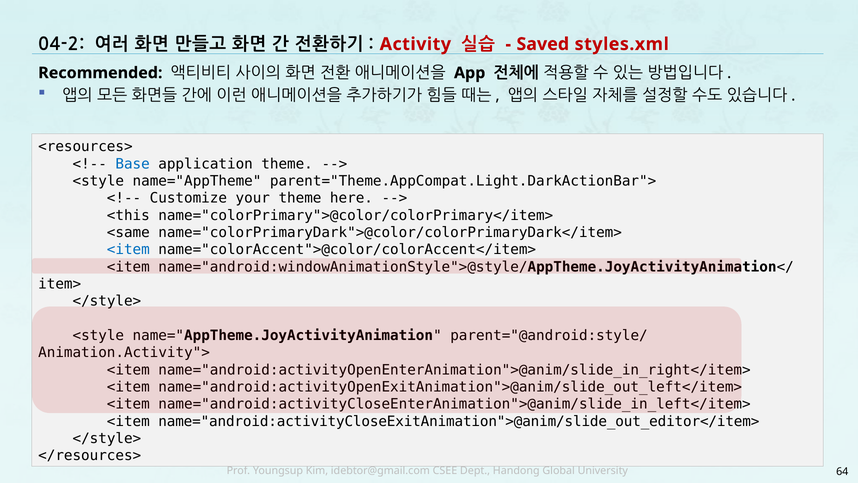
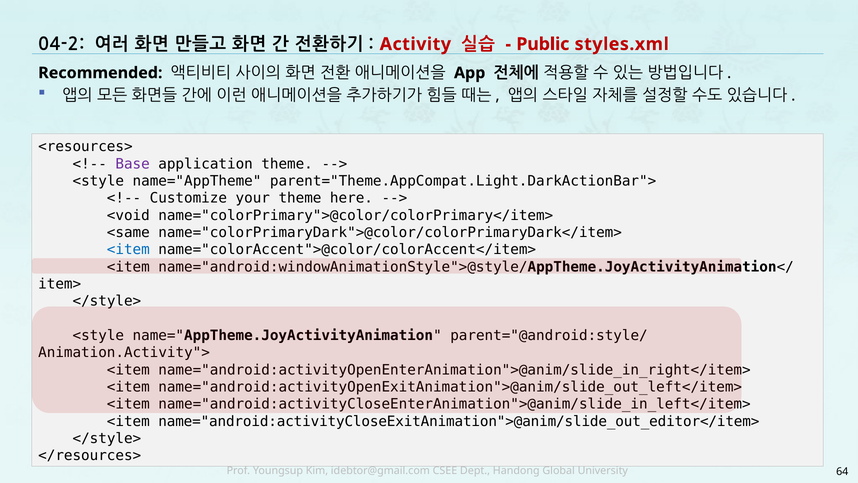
Saved: Saved -> Public (543, 44)
Base colour: blue -> purple (133, 164)
<this: <this -> <void (128, 215)
